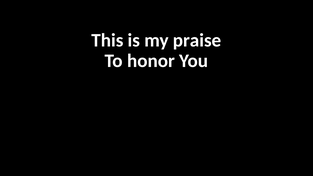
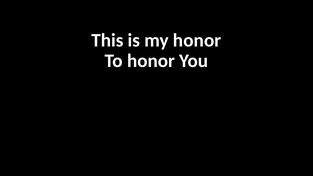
my praise: praise -> honor (197, 40)
